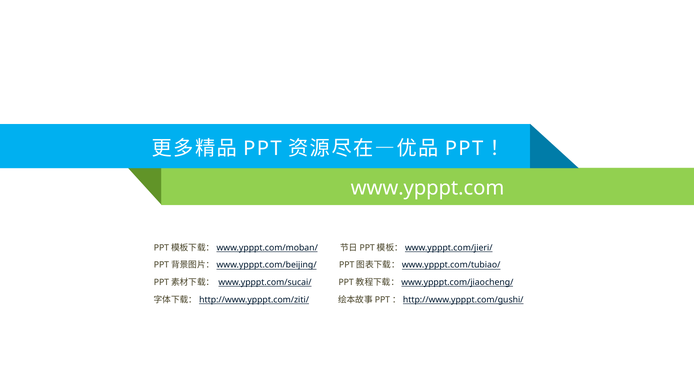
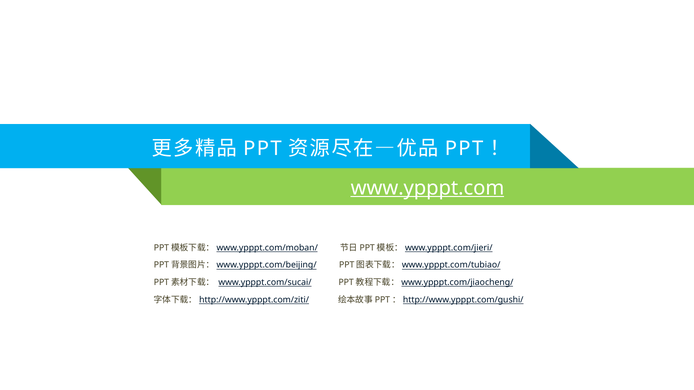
www.ypppt.com underline: none -> present (428, 188)
